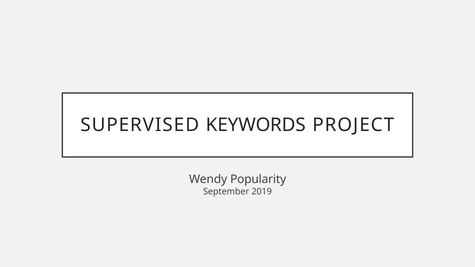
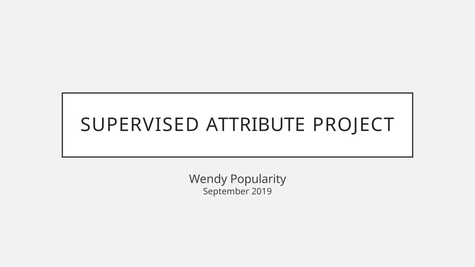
KEYWORDS: KEYWORDS -> ATTRIBUTE (256, 125)
